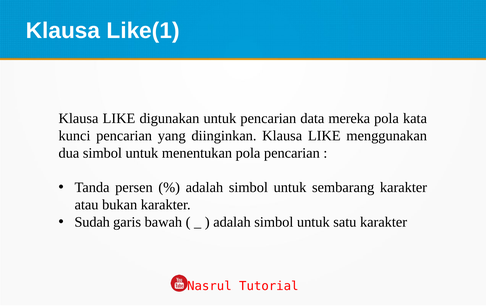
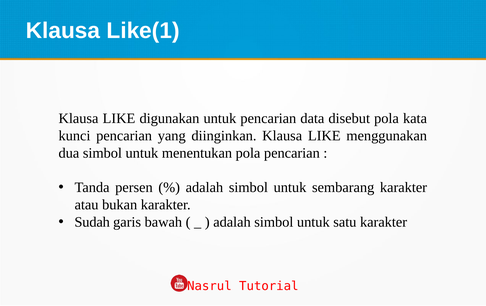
mereka: mereka -> disebut (349, 119)
